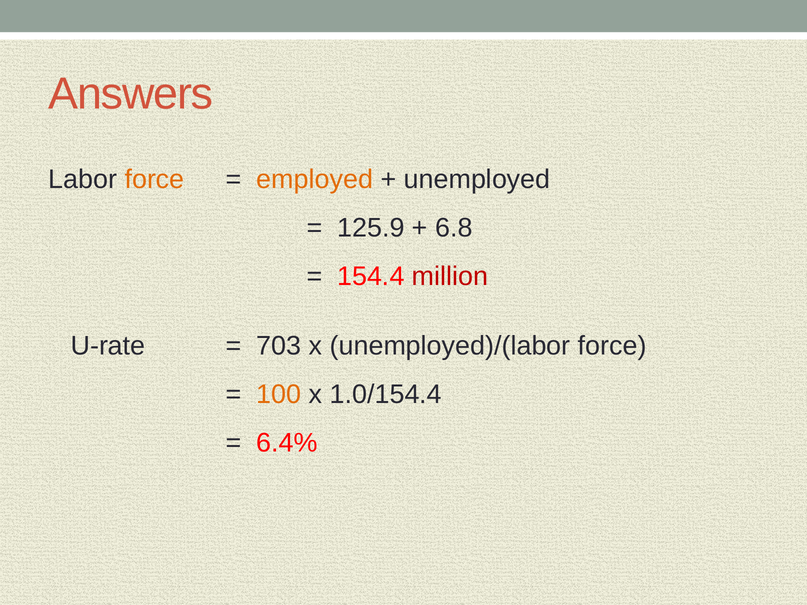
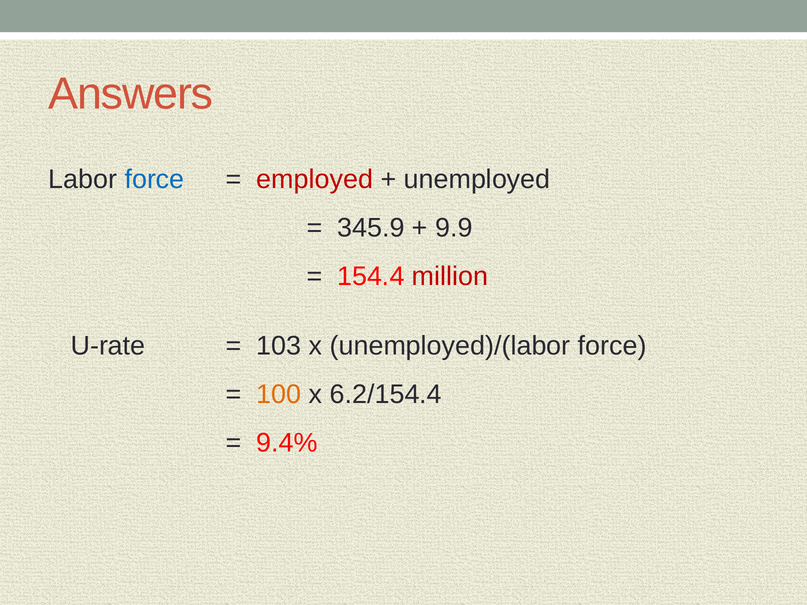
force colour: orange -> blue (155, 179)
employed colour: orange -> red (315, 179)
125.9: 125.9 -> 345.9 (371, 228)
6.8: 6.8 -> 9.9 (454, 228)
703: 703 -> 103 (279, 346)
1.0/154.4: 1.0/154.4 -> 6.2/154.4 (386, 395)
6.4%: 6.4% -> 9.4% (287, 443)
